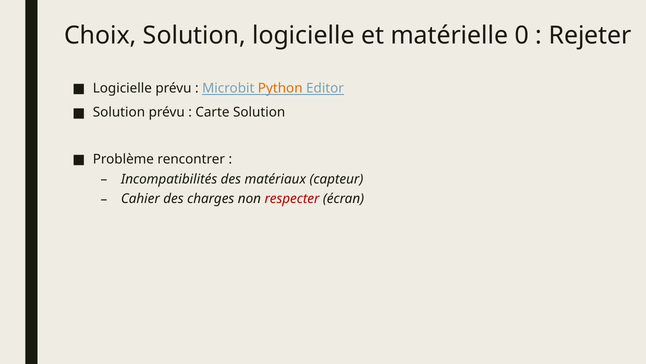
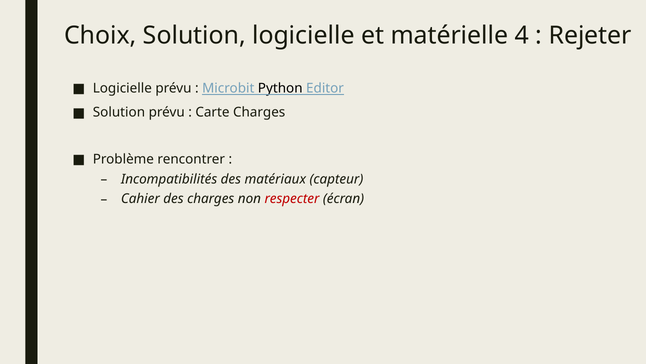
0: 0 -> 4 (522, 36)
Python colour: orange -> black (280, 88)
Carte Solution: Solution -> Charges (259, 112)
